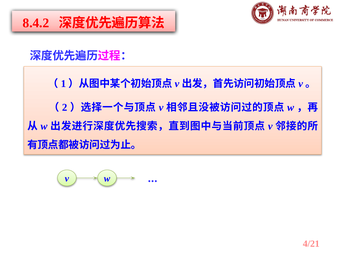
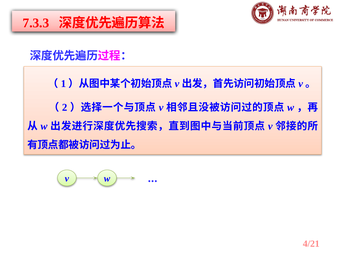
8.4.2: 8.4.2 -> 7.3.3 (36, 23)
